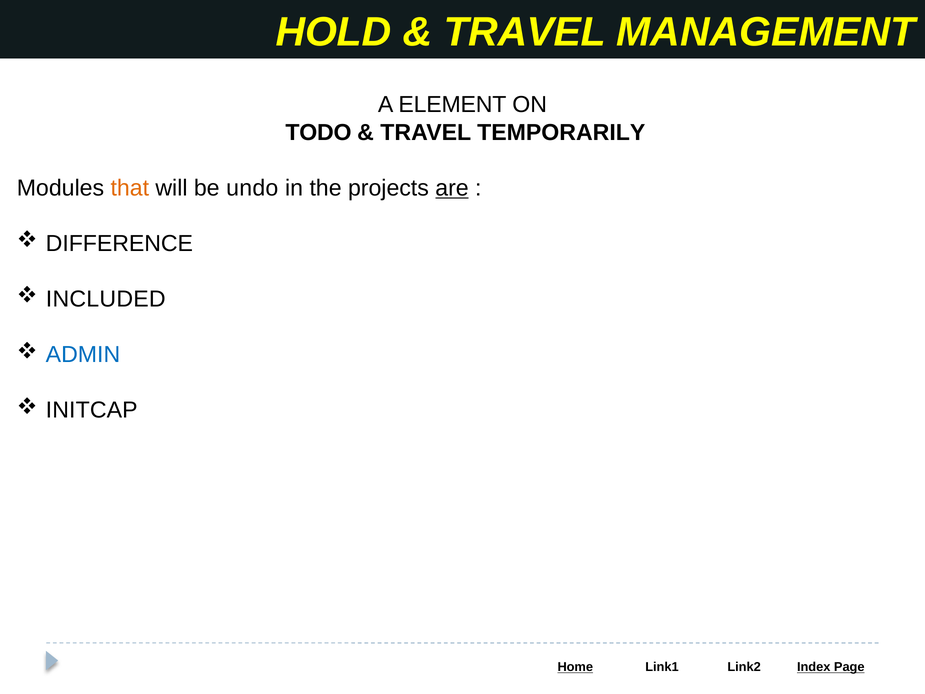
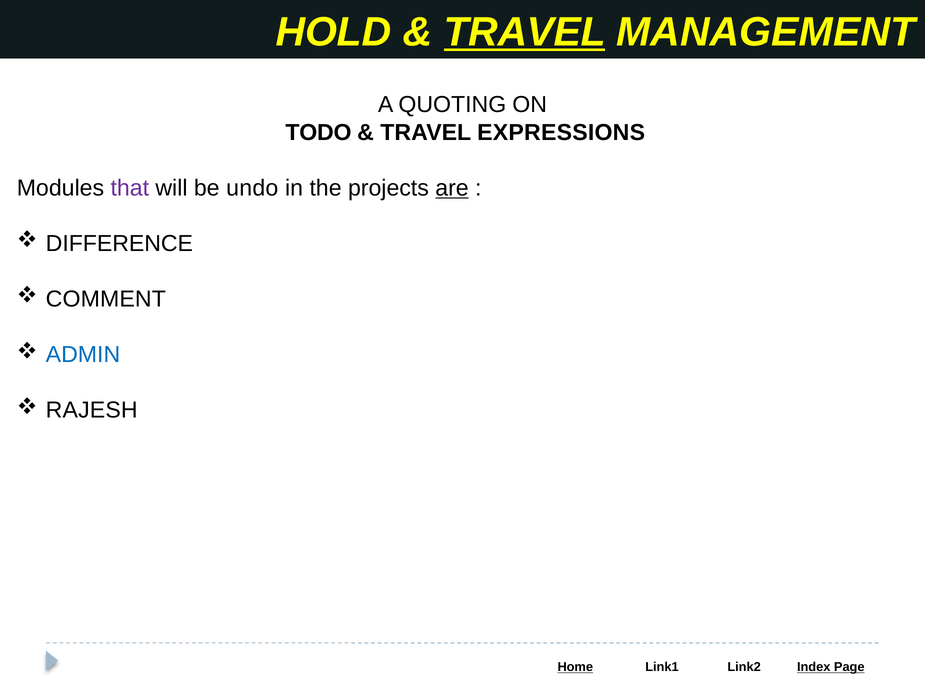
TRAVEL underline: none -> present (525, 32)
ELEMENT: ELEMENT -> QUOTING (452, 105)
TEMPORARILY: TEMPORARILY -> EXPRESSIONS (561, 133)
that colour: orange -> purple (130, 188)
INCLUDED: INCLUDED -> COMMENT (106, 299)
INITCAP: INITCAP -> RAJESH (92, 410)
